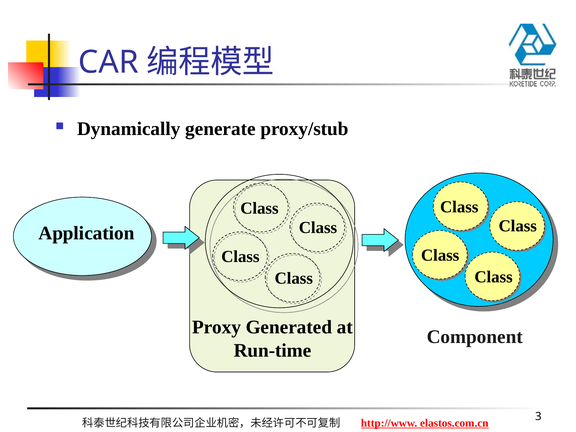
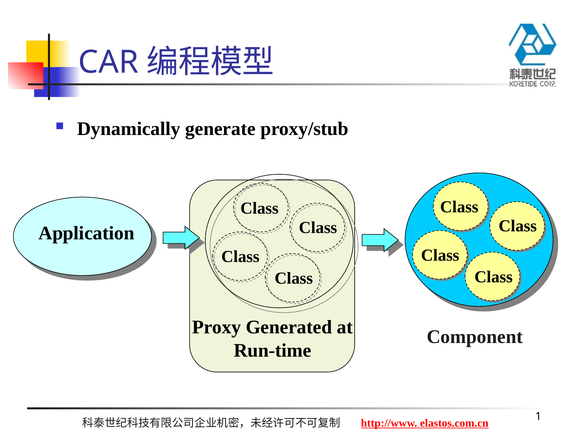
3: 3 -> 1 (538, 417)
